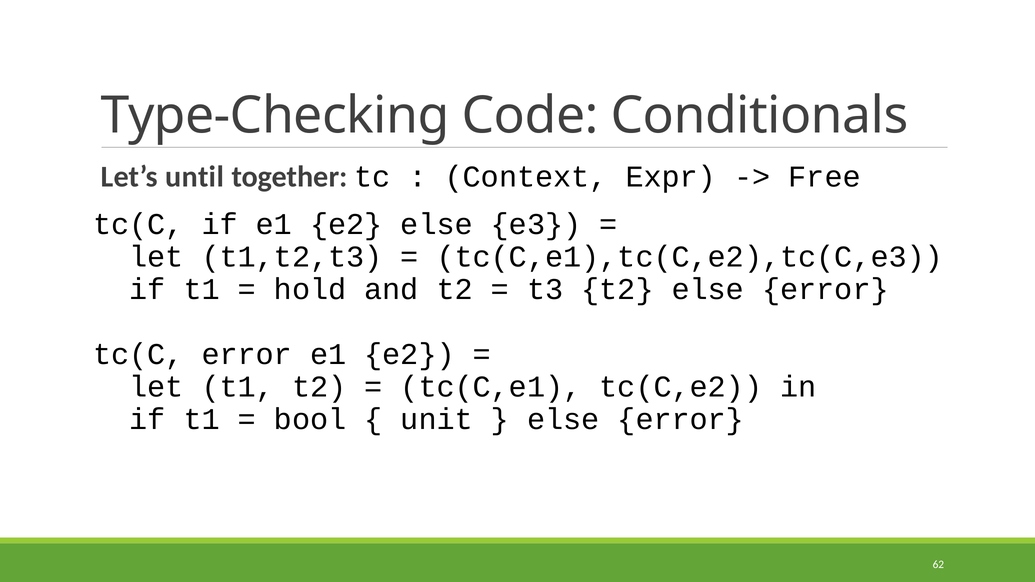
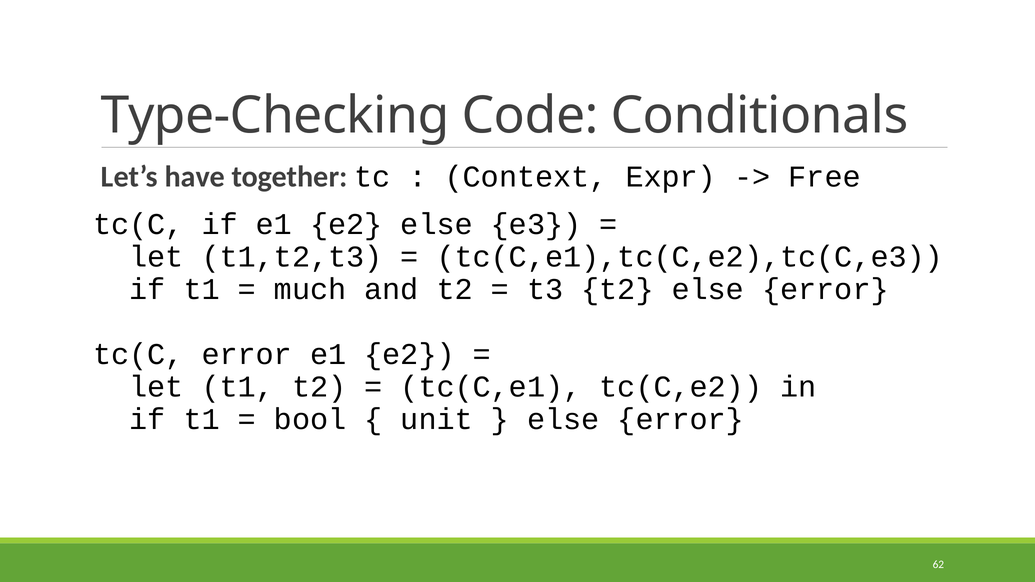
until: until -> have (195, 177)
hold: hold -> much (310, 289)
